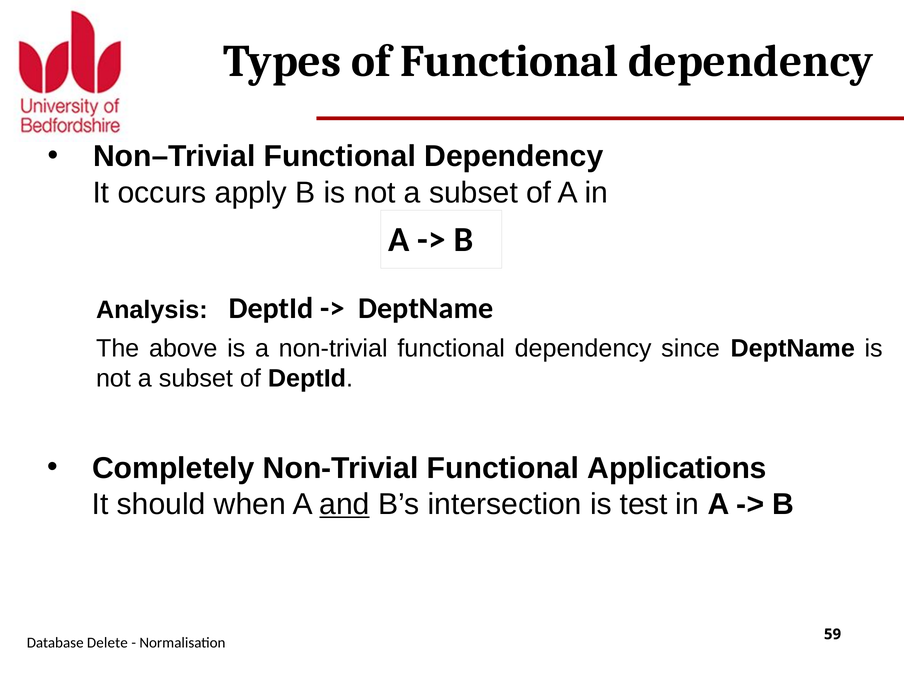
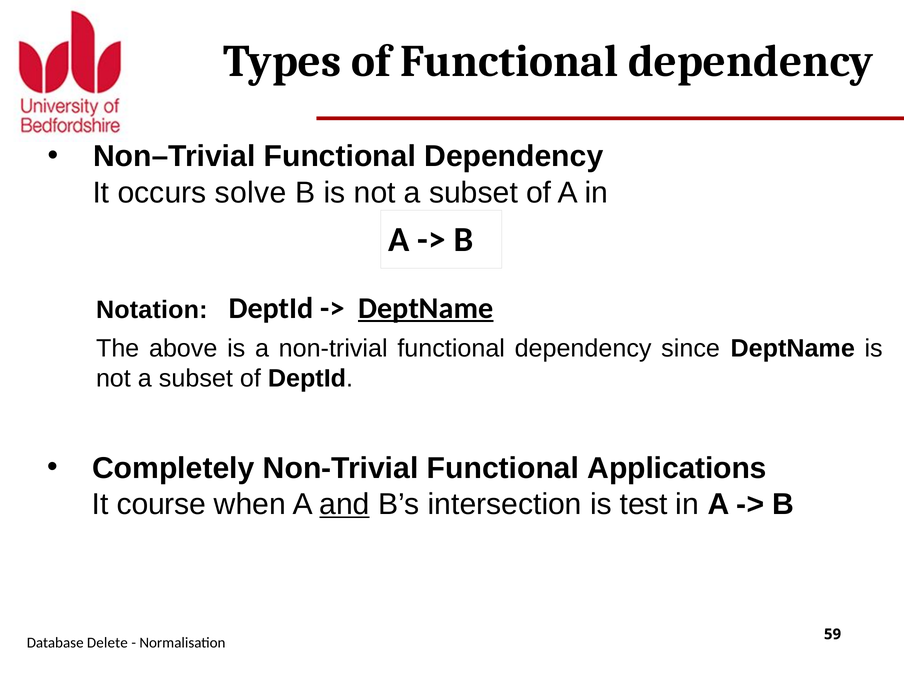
apply: apply -> solve (251, 193)
Analysis: Analysis -> Notation (152, 310)
DeptName underline: none -> present (426, 308)
should: should -> course (161, 504)
